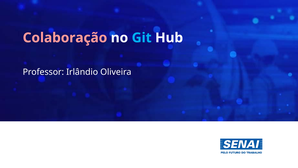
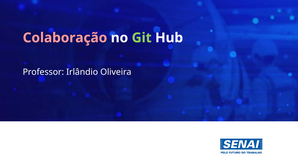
Git colour: light blue -> light green (142, 38)
